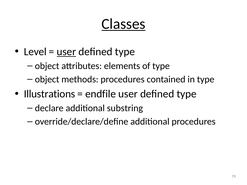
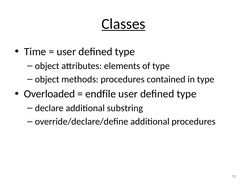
Level: Level -> Time (35, 52)
user underline: present -> none (66, 52)
Illustrations: Illustrations -> Overloaded (50, 94)
